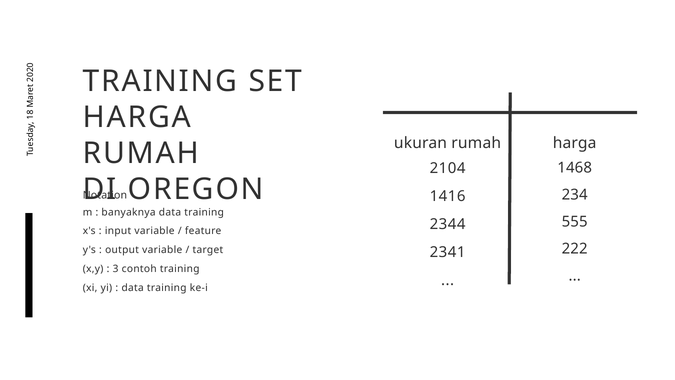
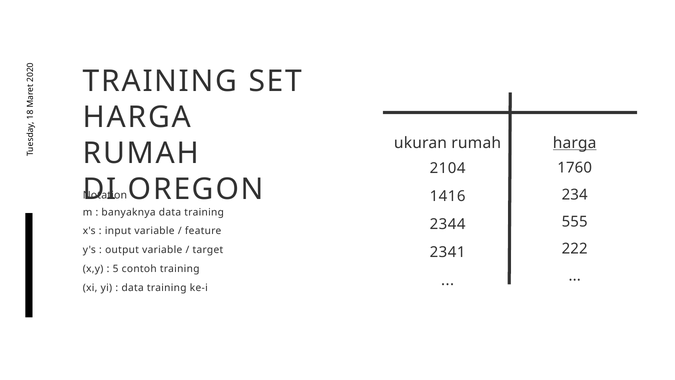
harga underline: none -> present (575, 143)
1468: 1468 -> 1760 (575, 168)
3: 3 -> 5 (116, 269)
